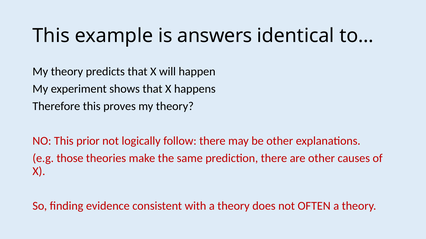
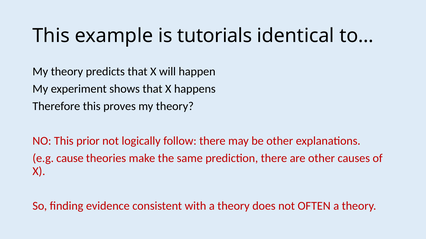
answers: answers -> tutorials (215, 36)
those: those -> cause (70, 159)
